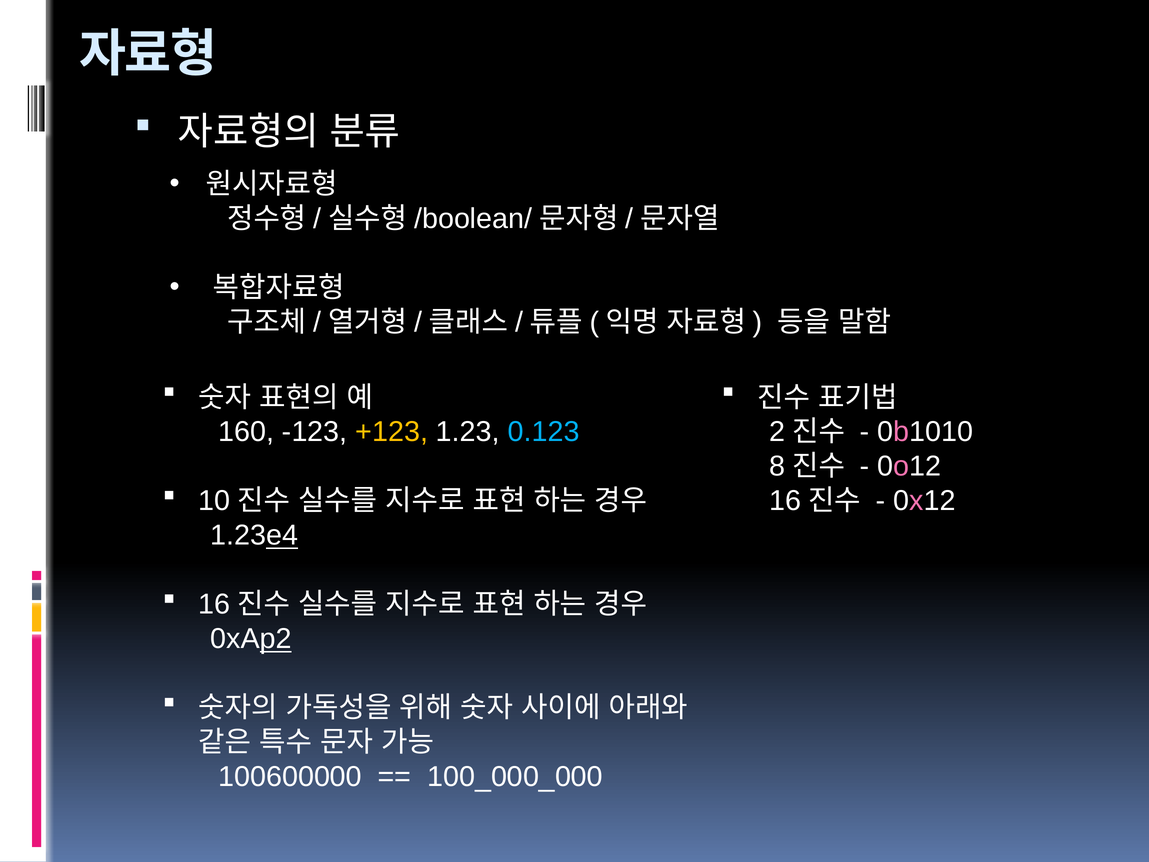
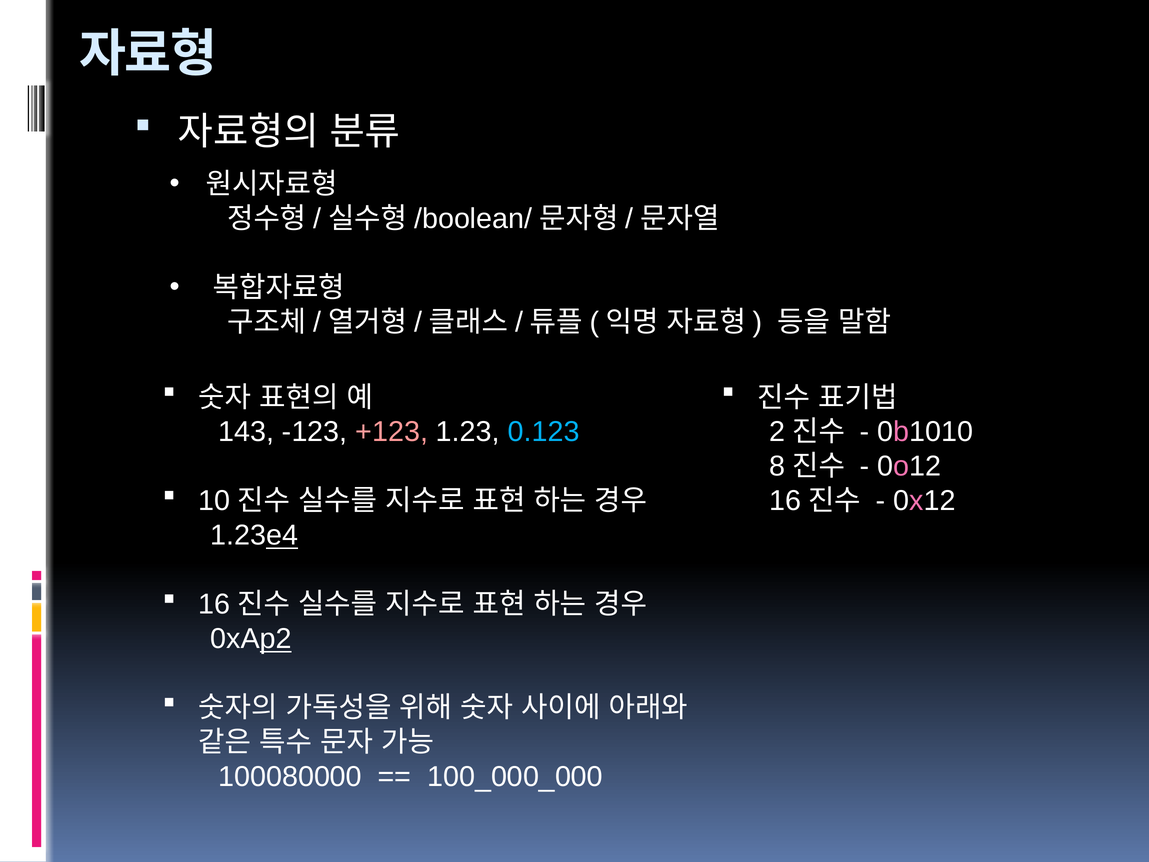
160: 160 -> 143 (246, 432)
+123 colour: yellow -> pink (392, 432)
100600000: 100600000 -> 100080000 (290, 777)
